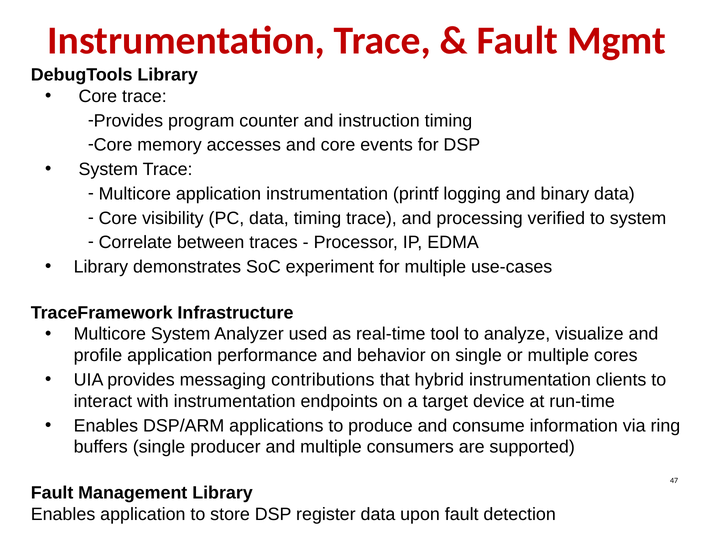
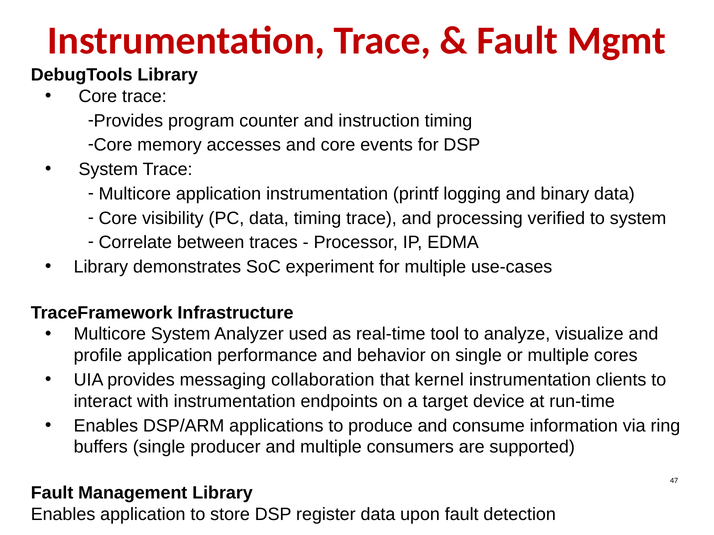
contributions: contributions -> collaboration (323, 380)
hybrid: hybrid -> kernel (439, 380)
